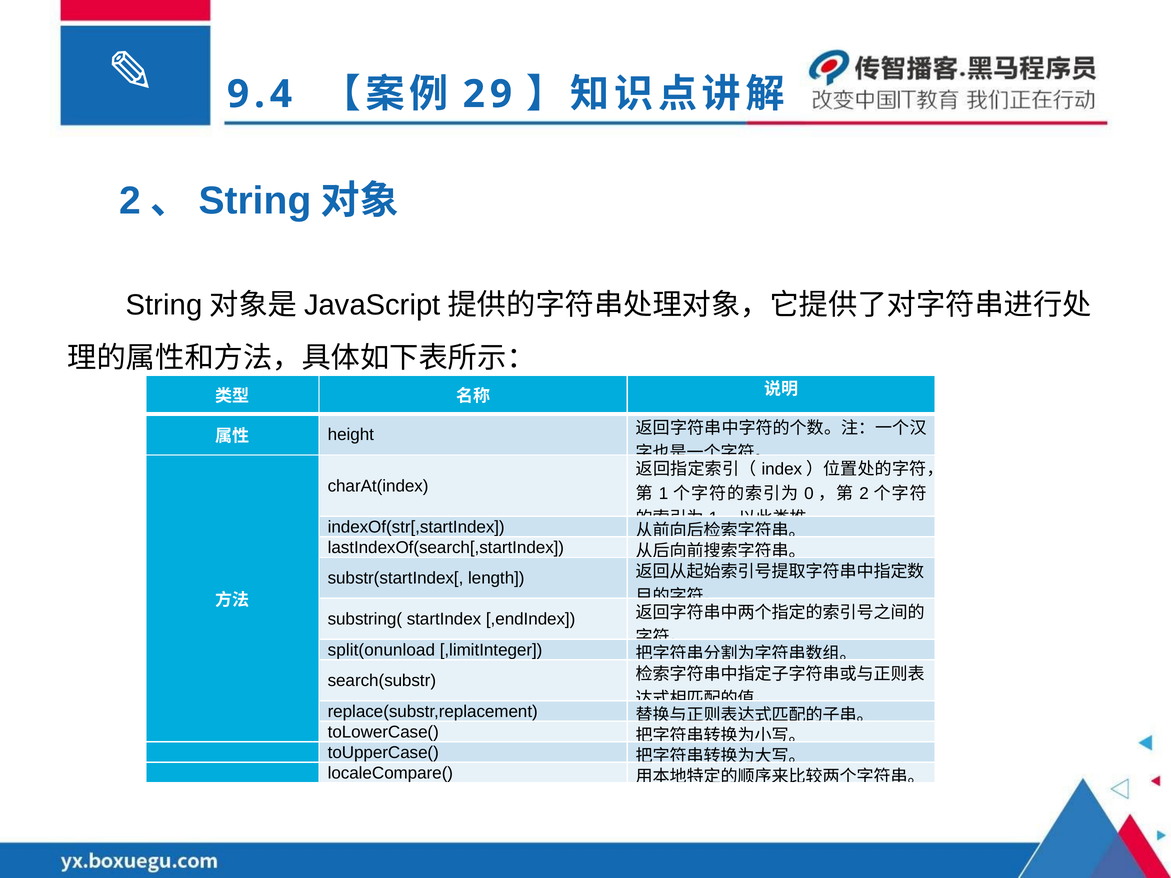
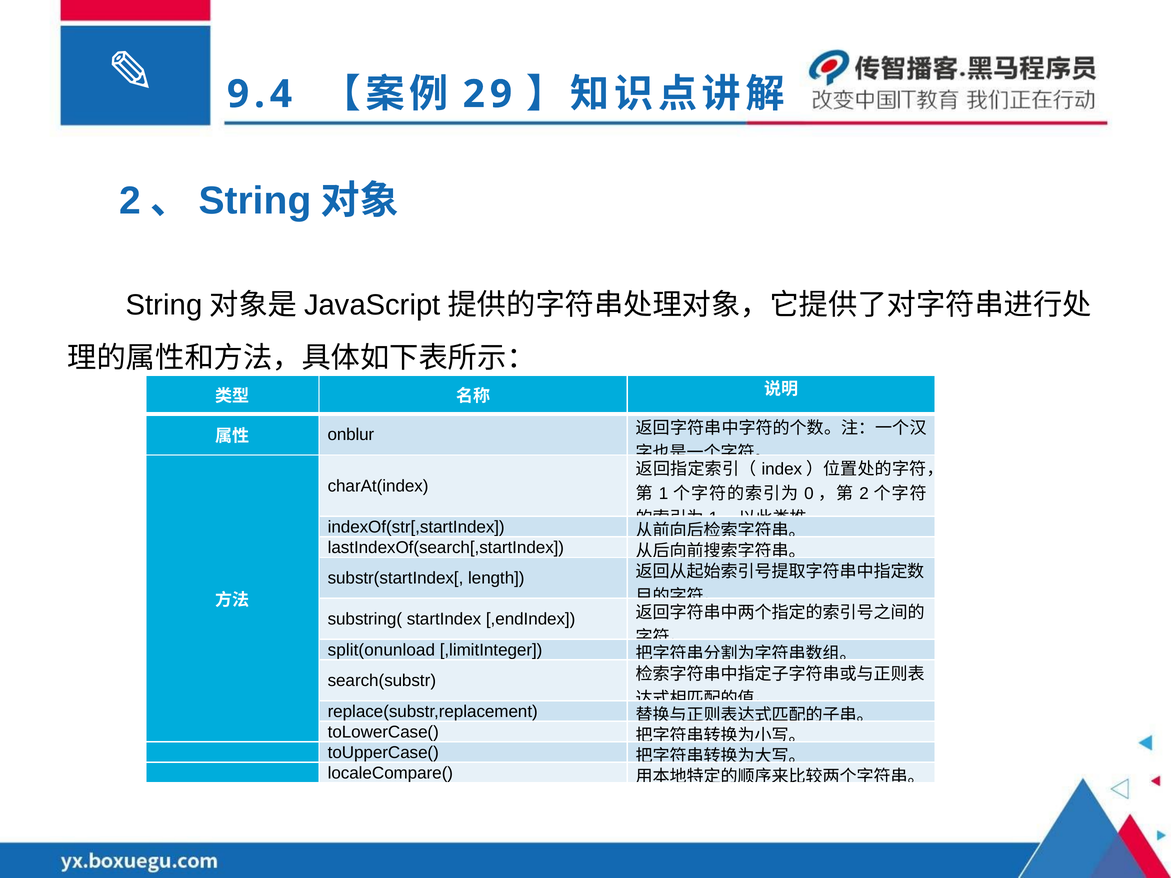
height: height -> onblur (351, 435)
